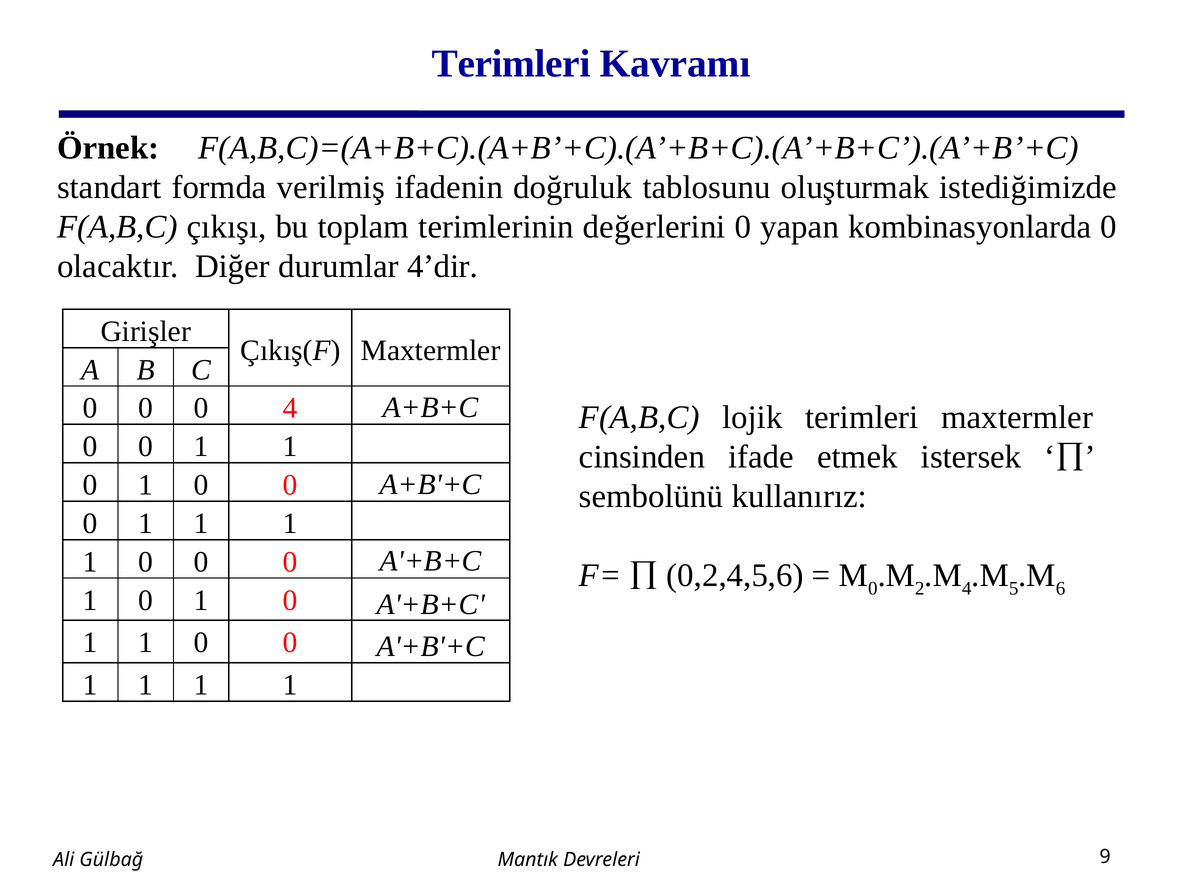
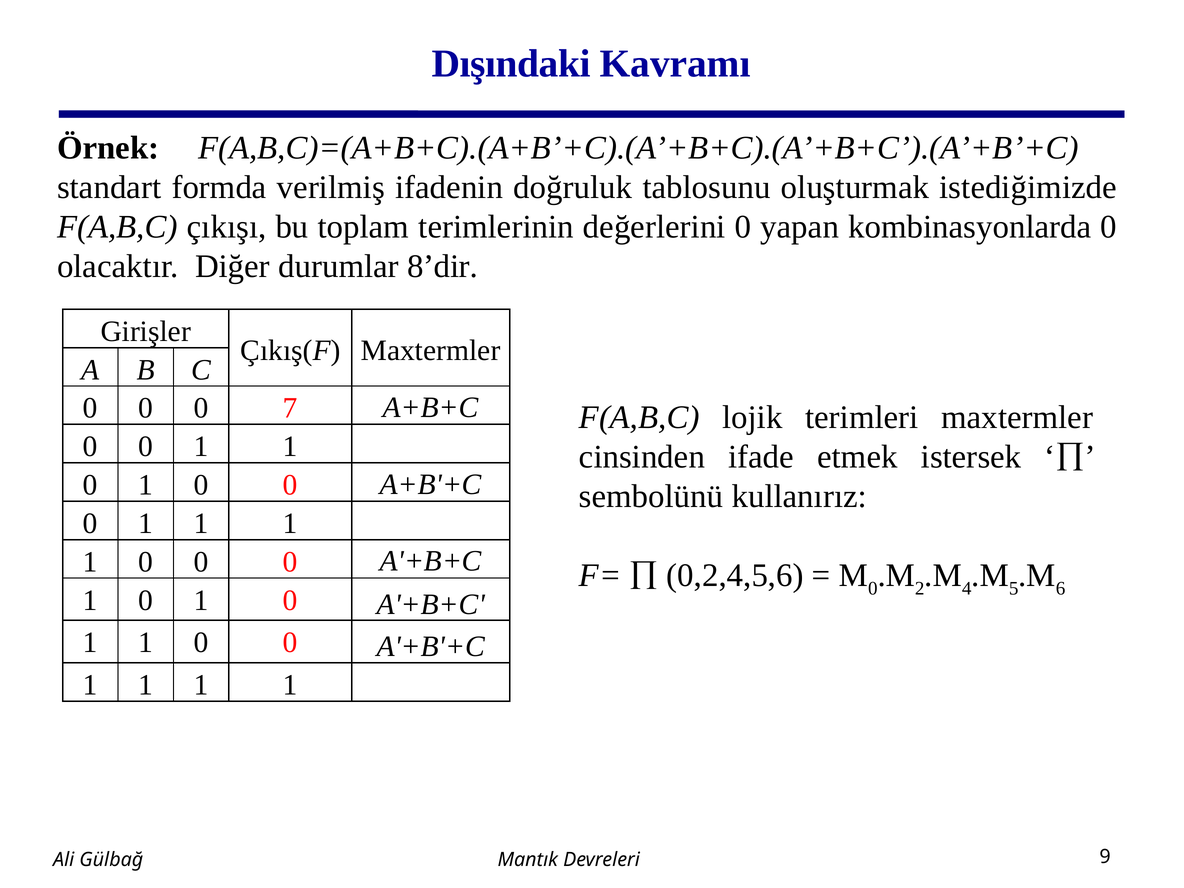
Terimleri: Terimleri -> Dışındaki (511, 64)
4’dir: 4’dir -> 8’dir (442, 266)
0 4: 4 -> 7 (290, 408)
